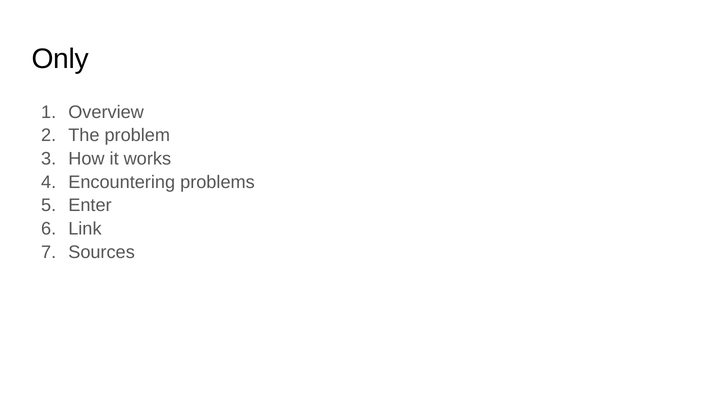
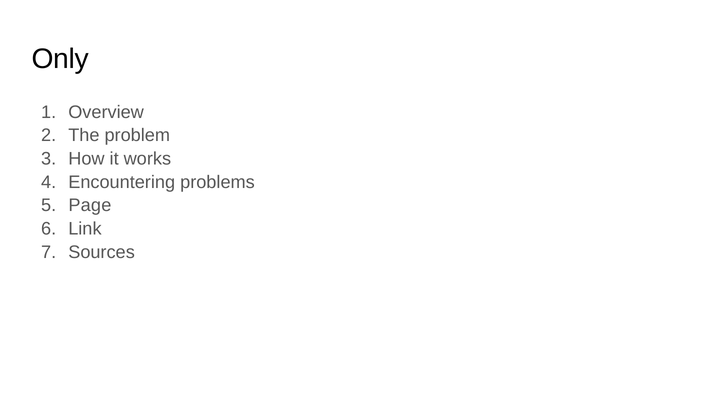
Enter: Enter -> Page (90, 206)
